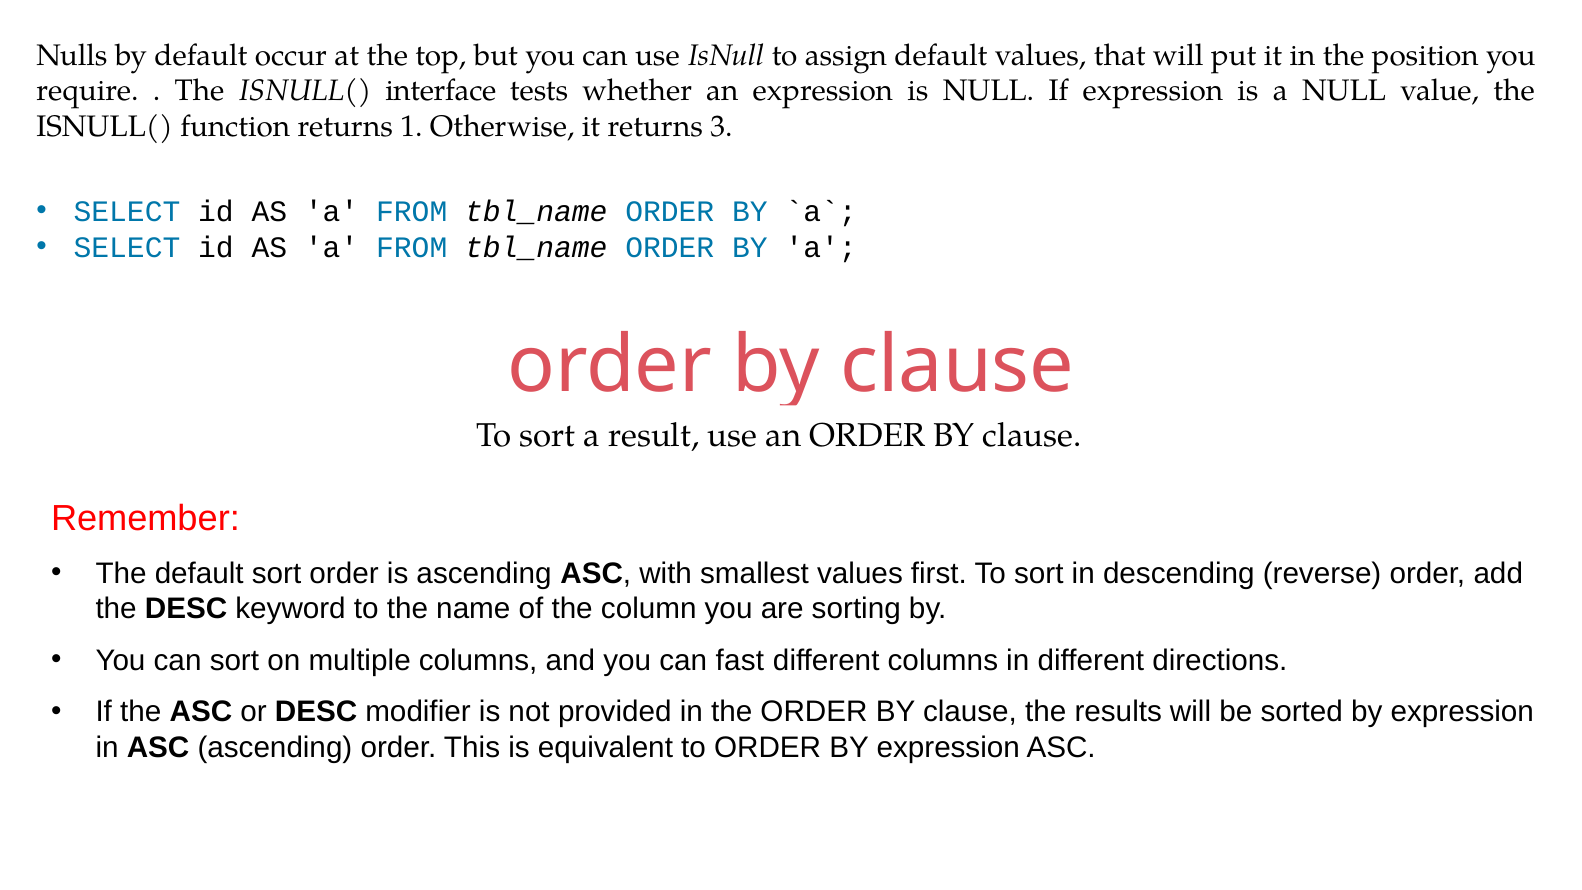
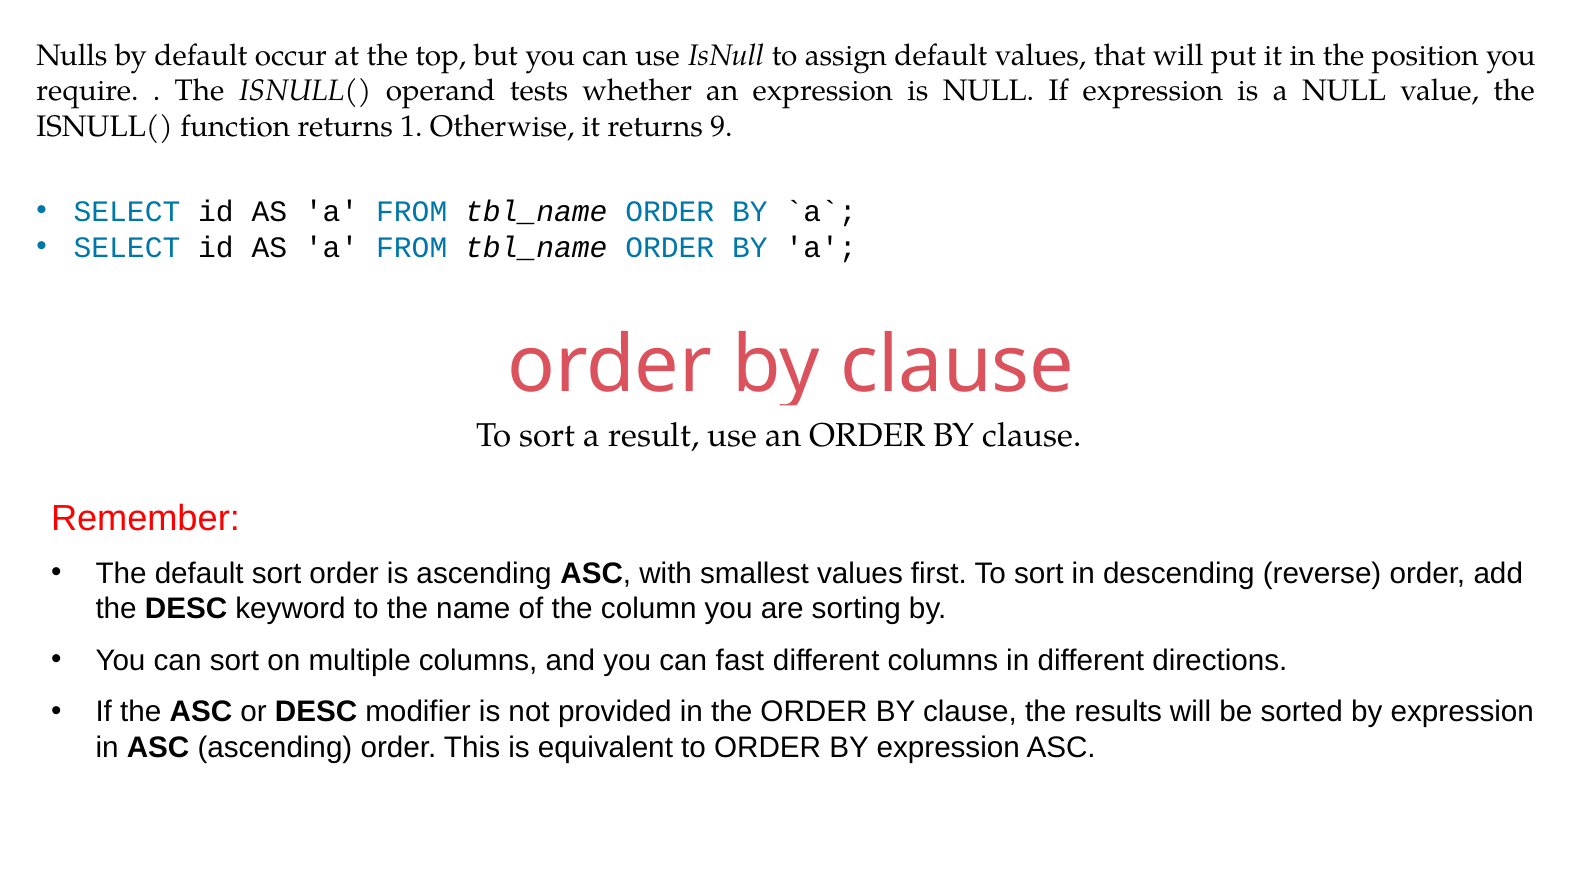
interface: interface -> operand (441, 91)
3: 3 -> 9 (721, 127)
